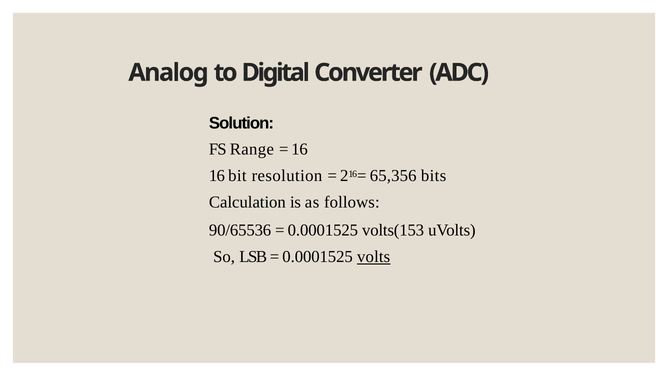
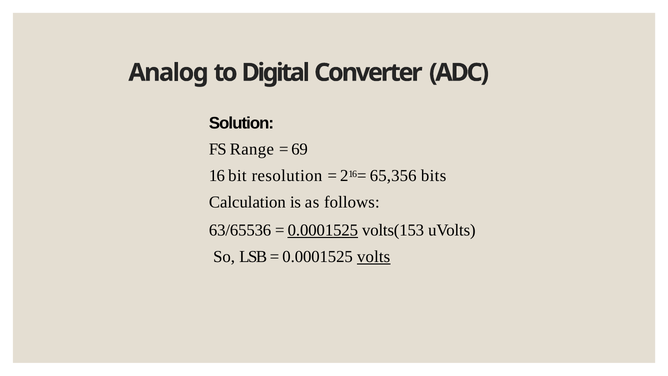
16: 16 -> 69 (300, 149)
90/65536: 90/65536 -> 63/65536 (240, 230)
0.0001525 underline: none -> present (323, 230)
